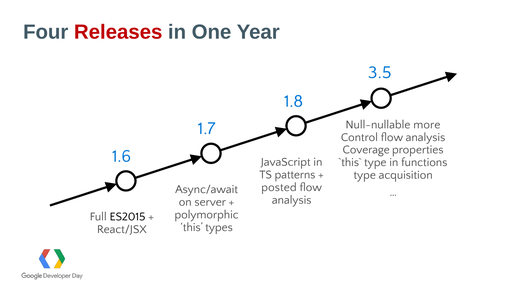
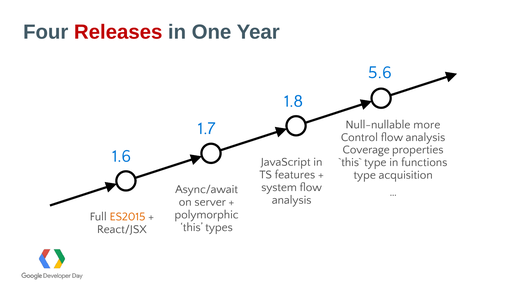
3.5: 3.5 -> 5.6 (380, 72)
patterns: patterns -> features (295, 174)
posted: posted -> system (279, 187)
ES2015 colour: black -> orange (127, 216)
